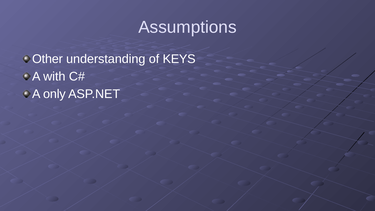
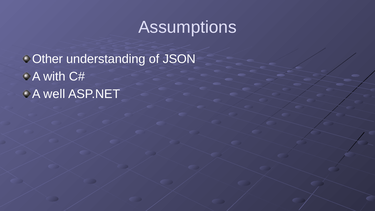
KEYS: KEYS -> JSON (179, 59)
only: only -> well (54, 94)
